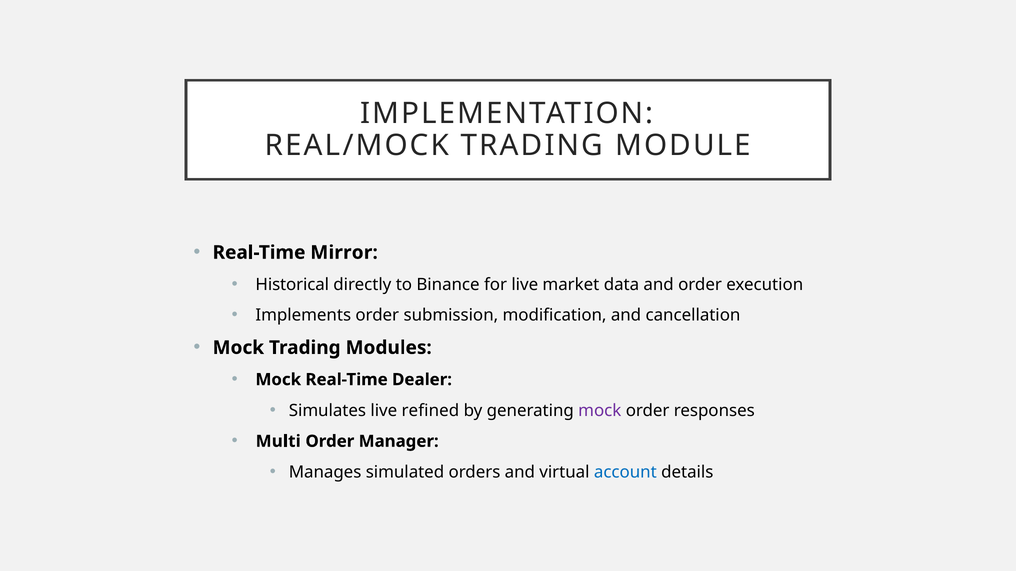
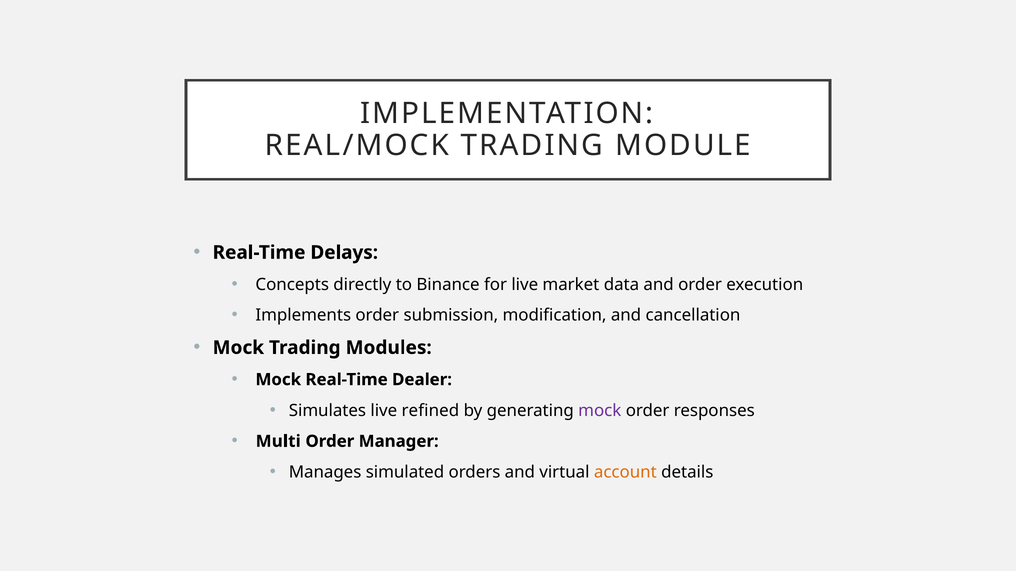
Mirror: Mirror -> Delays (344, 253)
Historical: Historical -> Concepts (292, 285)
account colour: blue -> orange (625, 473)
